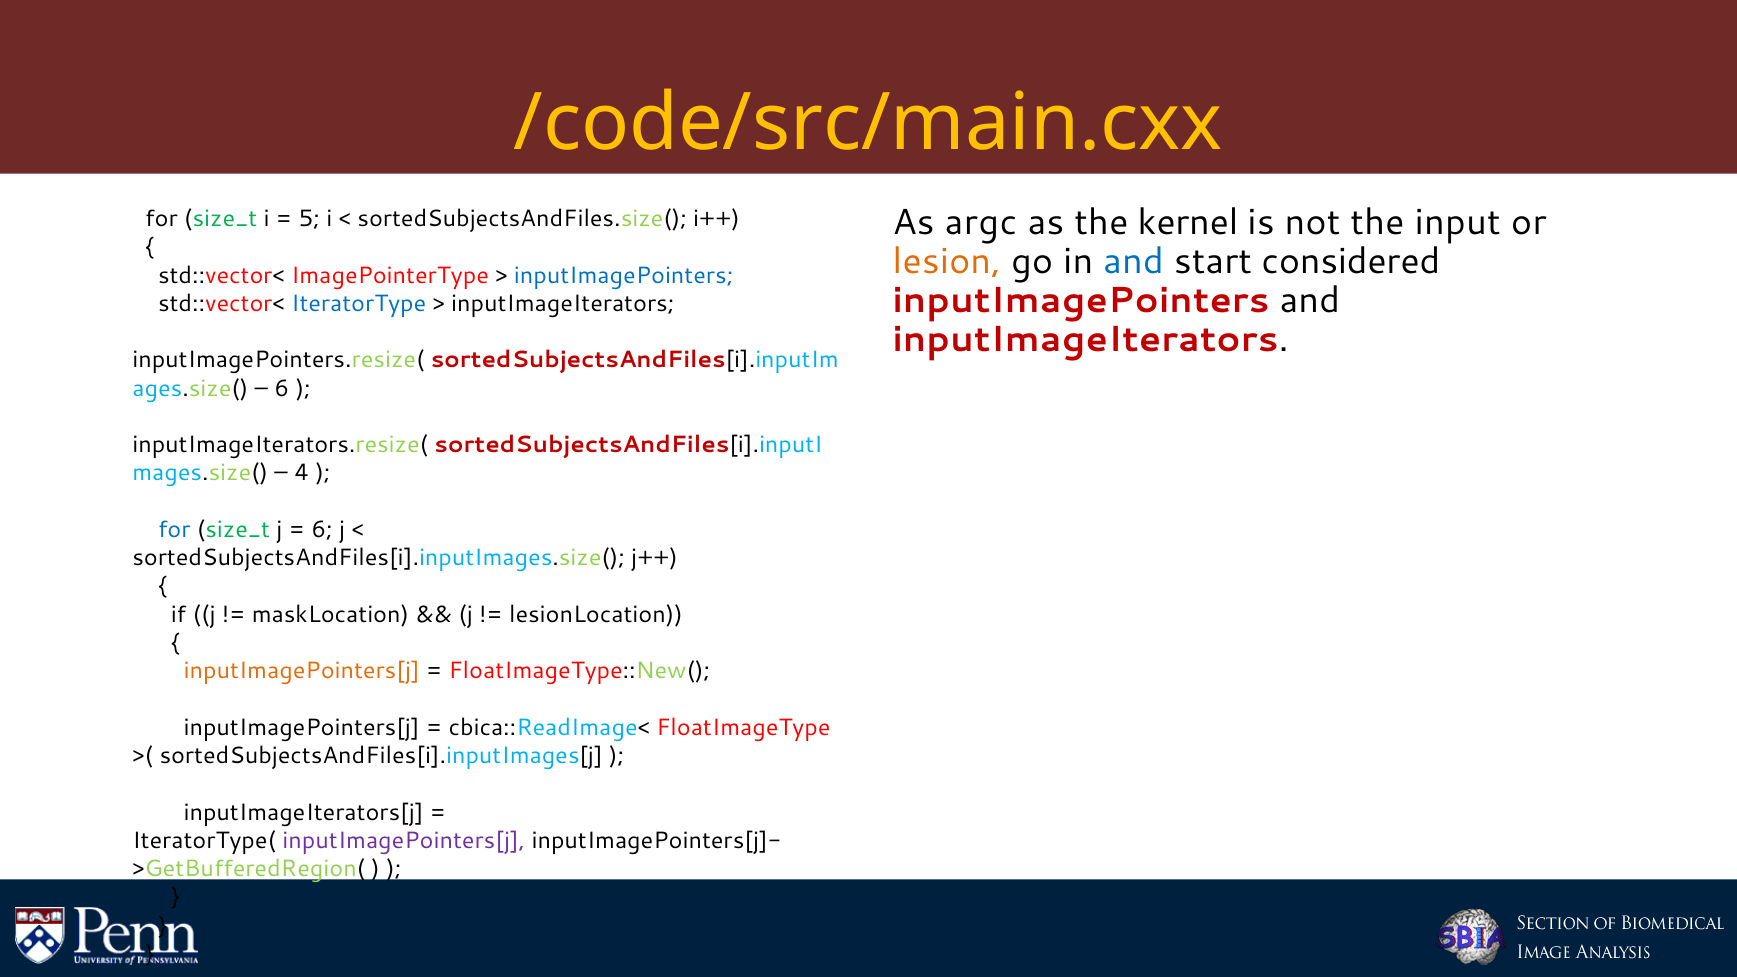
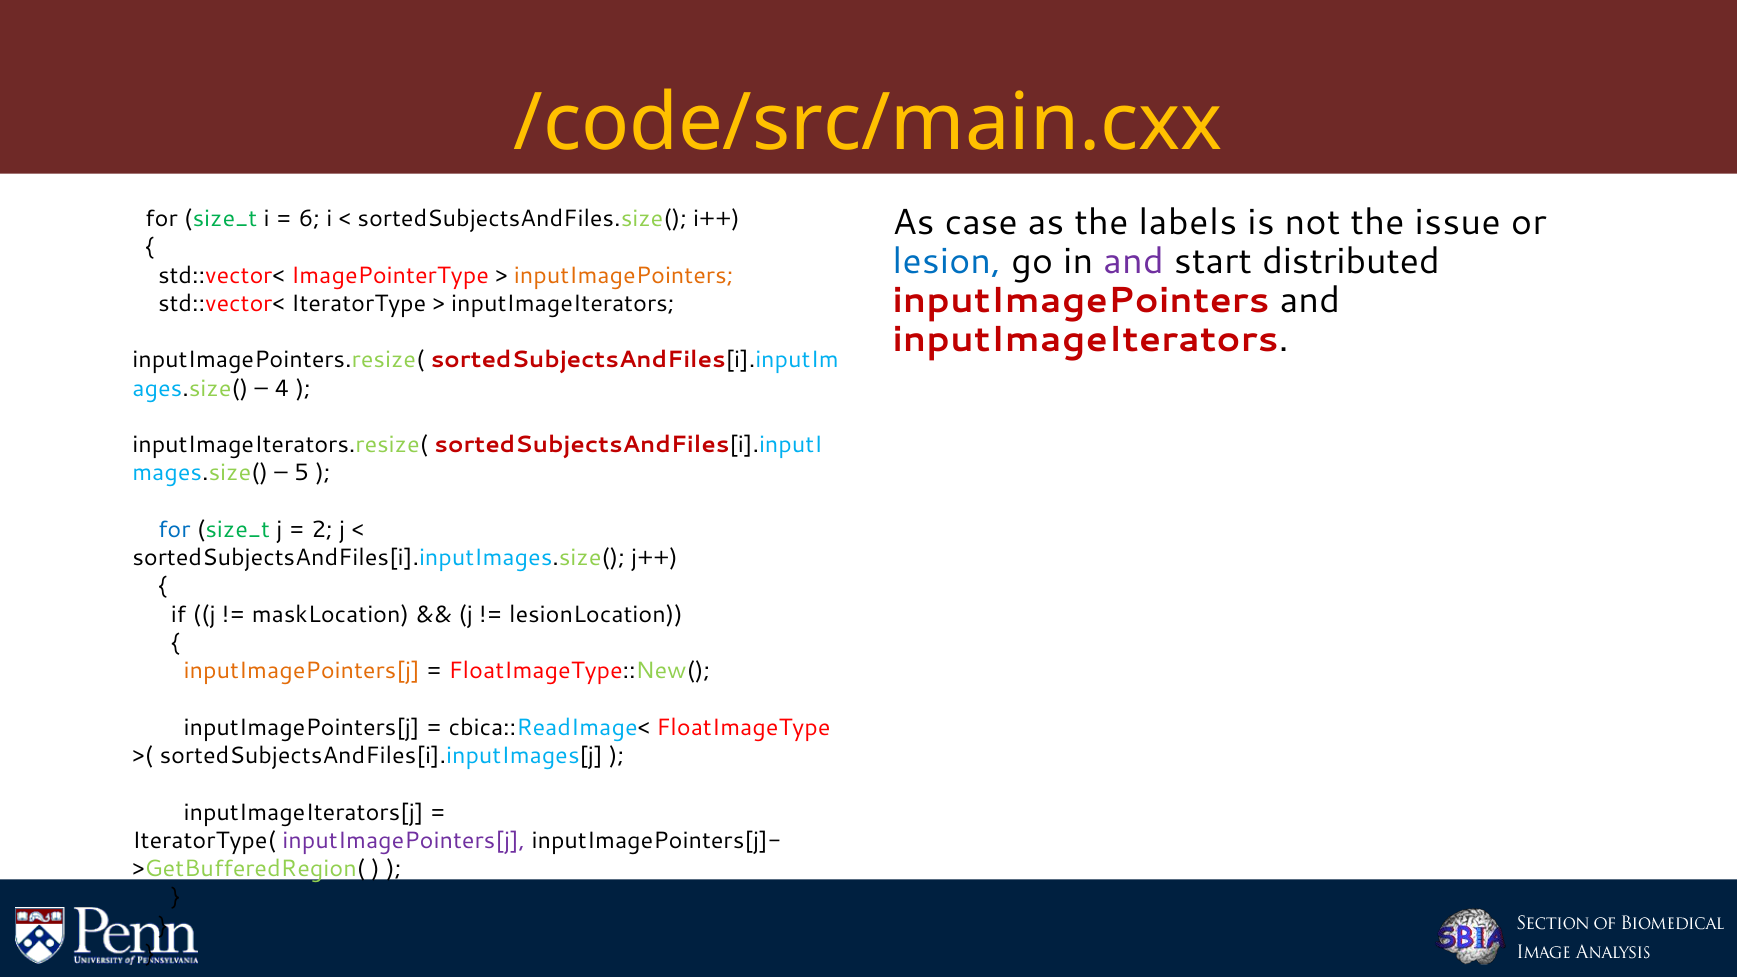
argc: argc -> case (981, 222)
kernel: kernel -> labels (1188, 222)
input: input -> issue (1458, 222)
5: 5 -> 6 (309, 219)
lesion colour: orange -> blue (947, 262)
and colour: blue -> purple (1133, 262)
considered: considered -> distributed (1351, 262)
inputImagePointers colour: blue -> orange (624, 275)
IteratorType colour: blue -> black (359, 304)
6: 6 -> 4 (282, 388)
4: 4 -> 5 (302, 473)
6: 6 -> 2 (322, 530)
